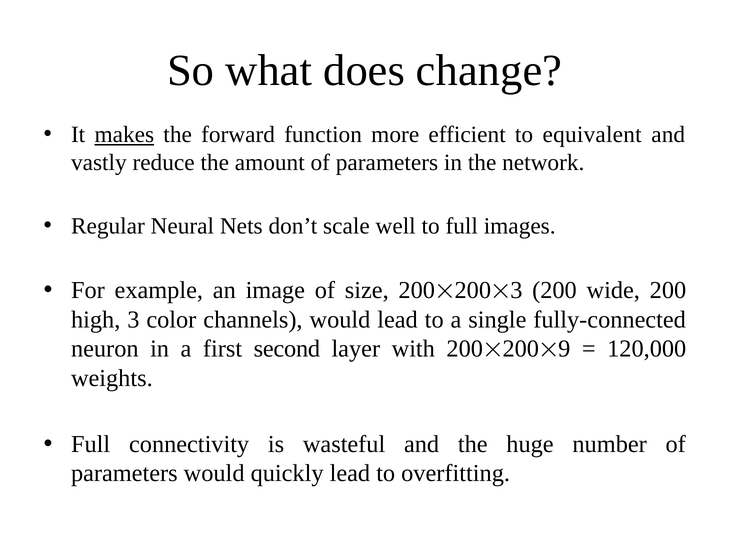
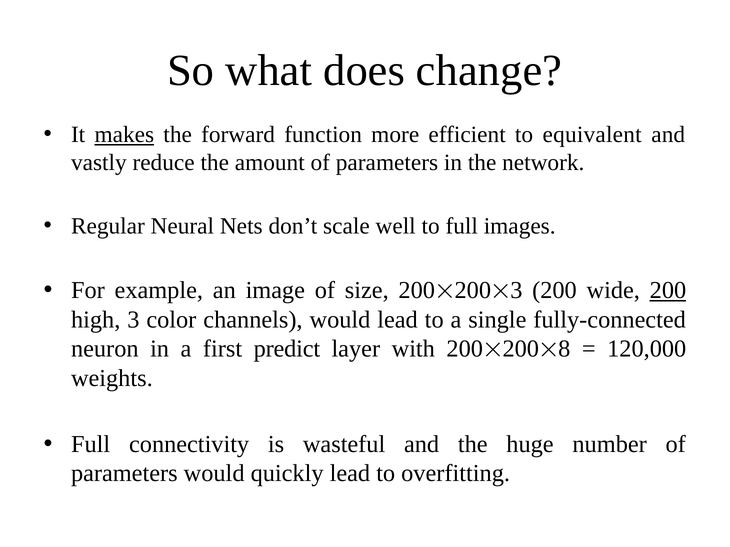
200 underline: none -> present (668, 291)
second: second -> predict (287, 349)
9: 9 -> 8 (564, 349)
